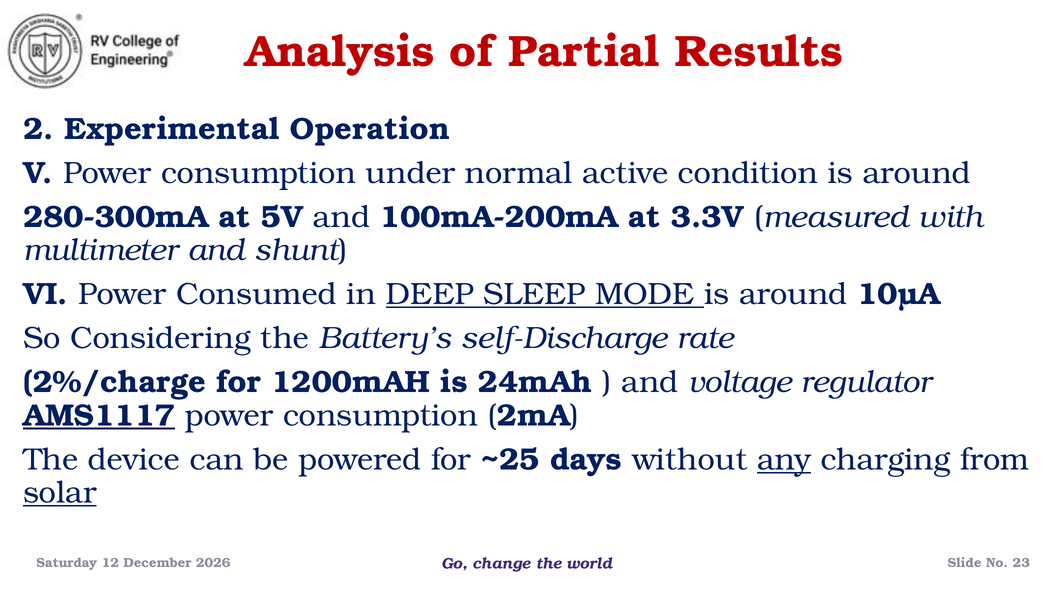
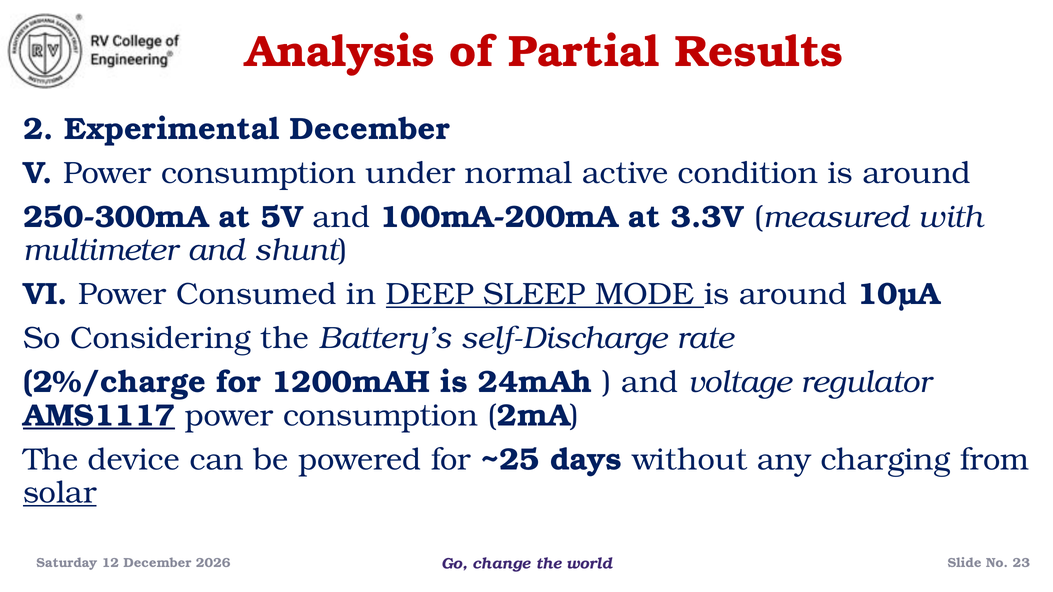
Experimental Operation: Operation -> December (370, 129)
280-300mA: 280-300mA -> 250-300mA (116, 217)
any underline: present -> none (784, 460)
